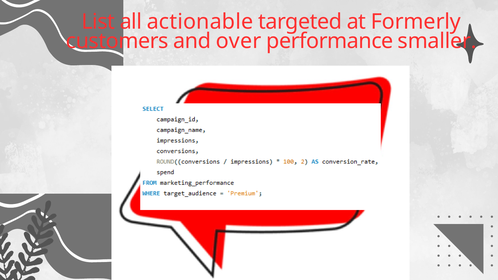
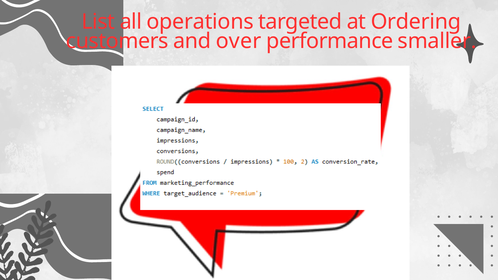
actionable: actionable -> operations (200, 22)
Formerly: Formerly -> Ordering (416, 22)
